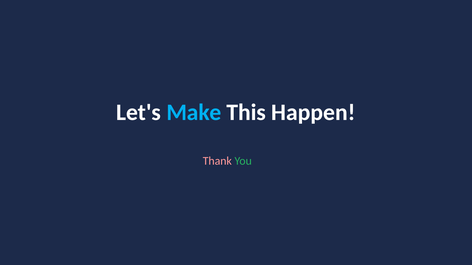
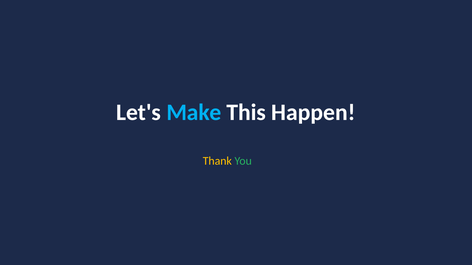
Thank colour: pink -> yellow (217, 161)
